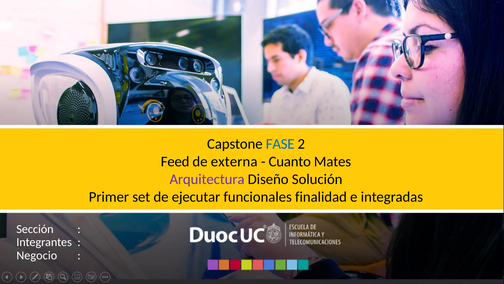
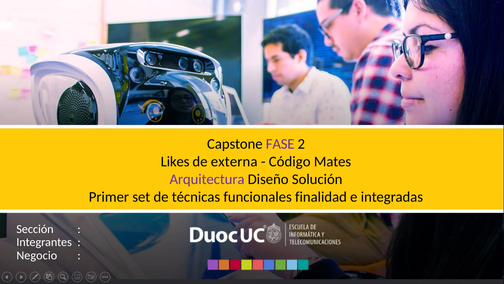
FASE colour: blue -> purple (280, 144)
Feed: Feed -> Likes (175, 161)
Cuanto: Cuanto -> Código (290, 161)
ejecutar: ejecutar -> técnicas (196, 197)
